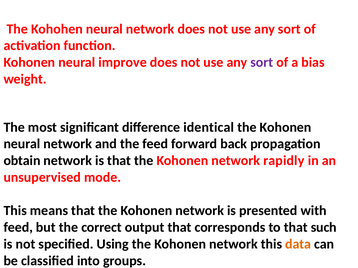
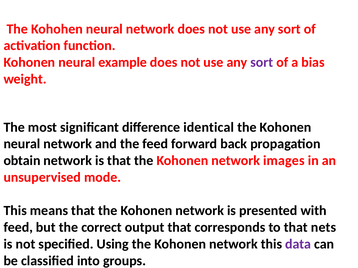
improve: improve -> example (123, 62)
rapidly: rapidly -> images (284, 161)
such: such -> nets (324, 228)
data colour: orange -> purple (298, 244)
